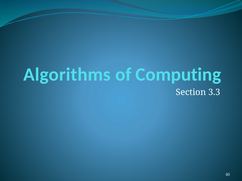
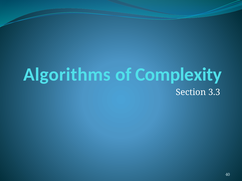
Computing: Computing -> Complexity (178, 75)
